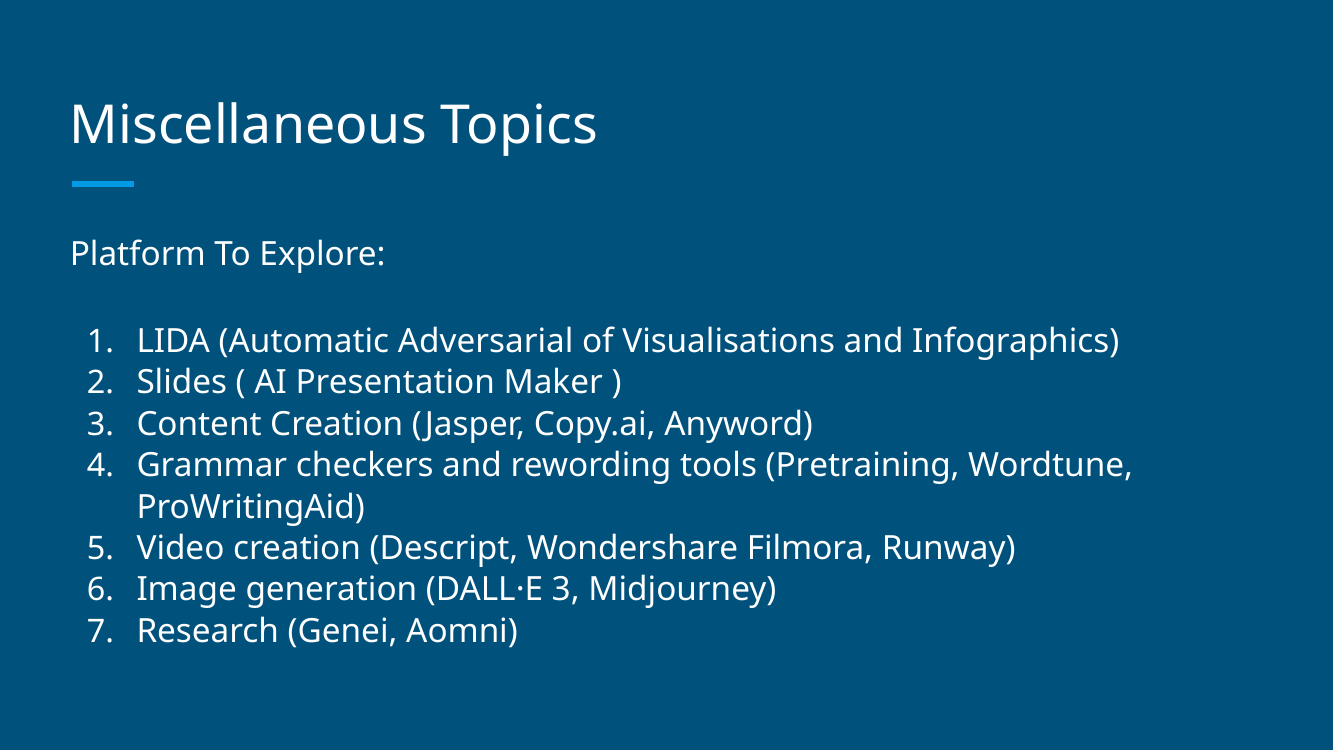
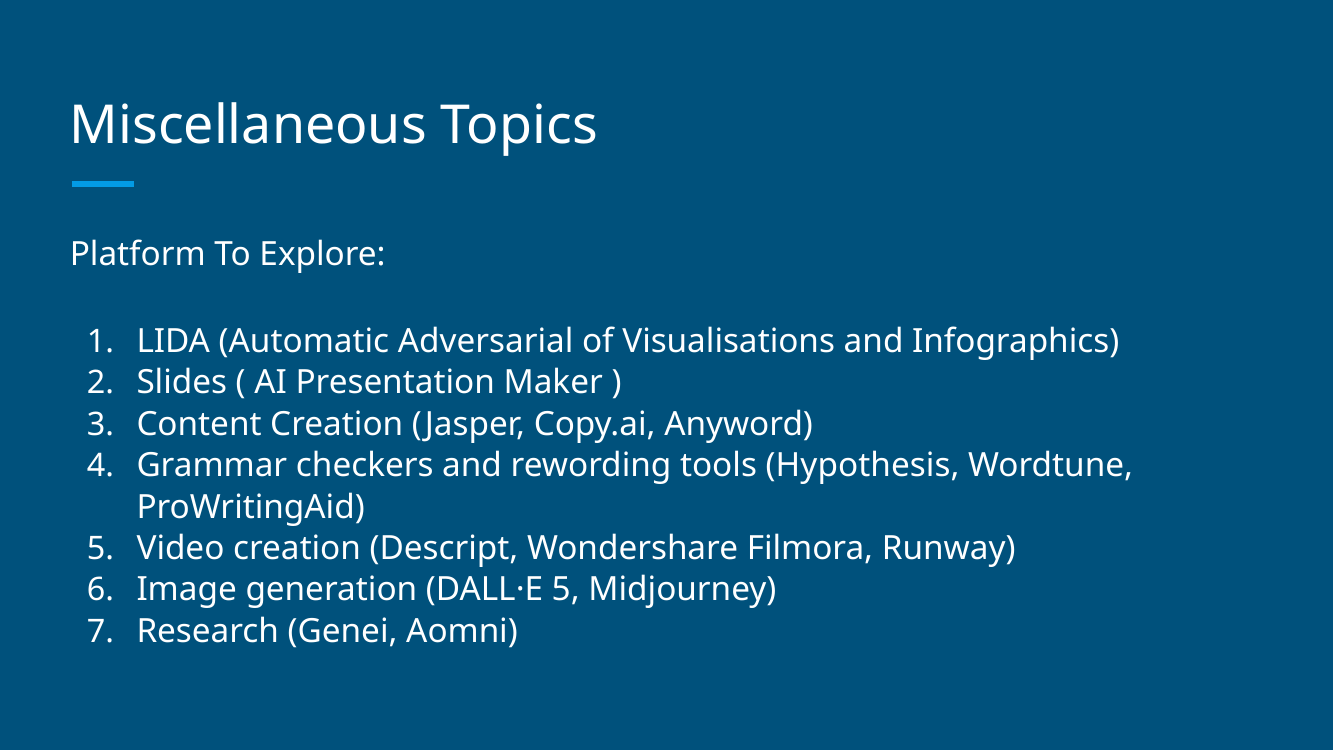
Pretraining: Pretraining -> Hypothesis (863, 466)
DALL·E 3: 3 -> 5 (566, 590)
